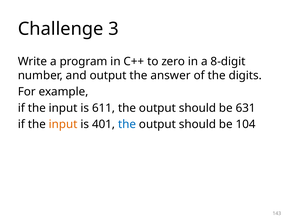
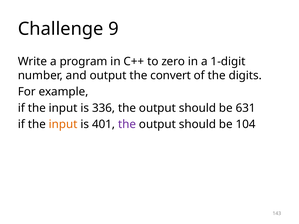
3: 3 -> 9 (113, 29)
8-digit: 8-digit -> 1-digit (228, 62)
answer: answer -> convert (171, 76)
611: 611 -> 336 (104, 108)
the colour: blue -> purple (127, 124)
